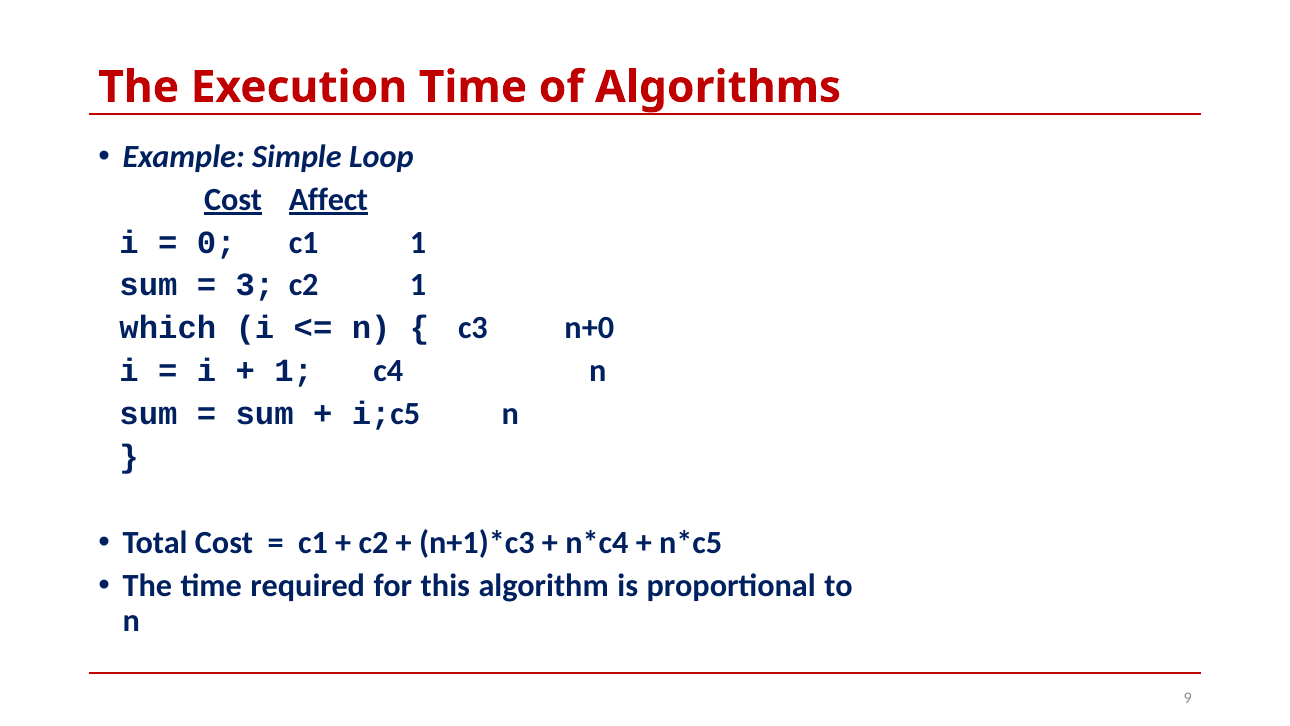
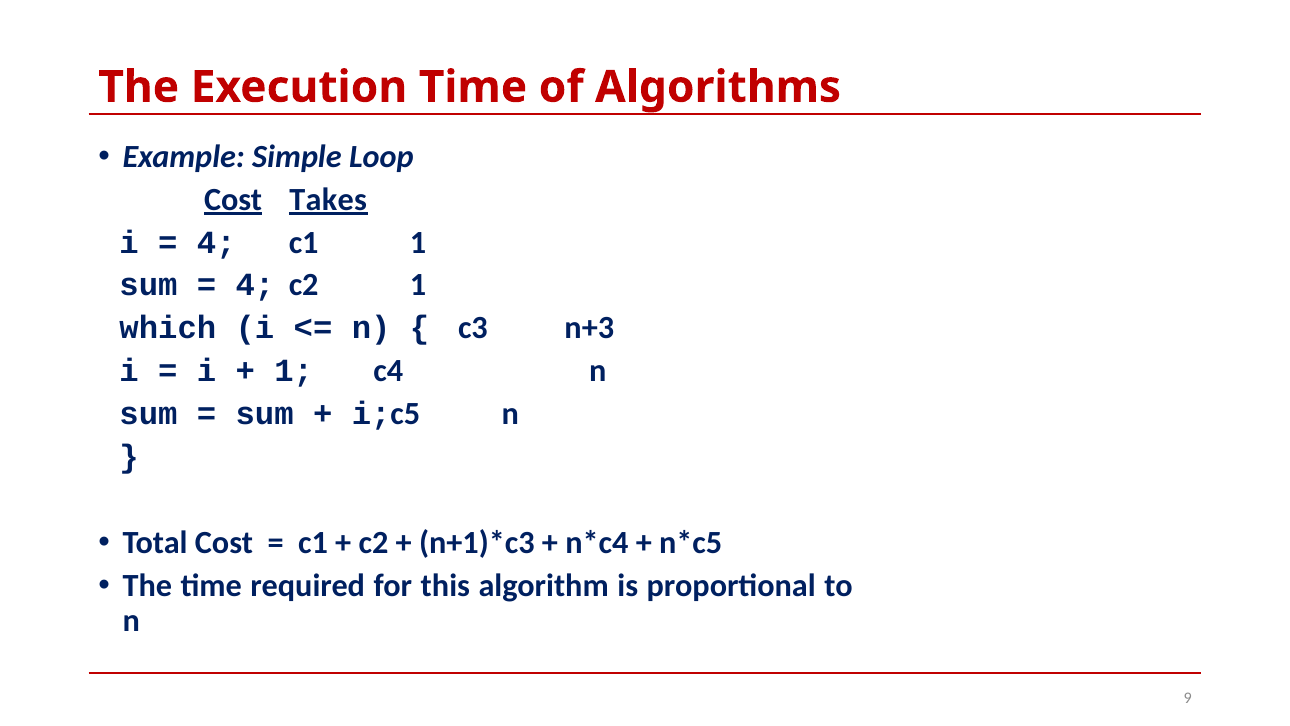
Affect: Affect -> Takes (328, 199)
0: 0 -> 4 (216, 242)
3: 3 -> 4 (255, 285)
n+0: n+0 -> n+3 (589, 328)
